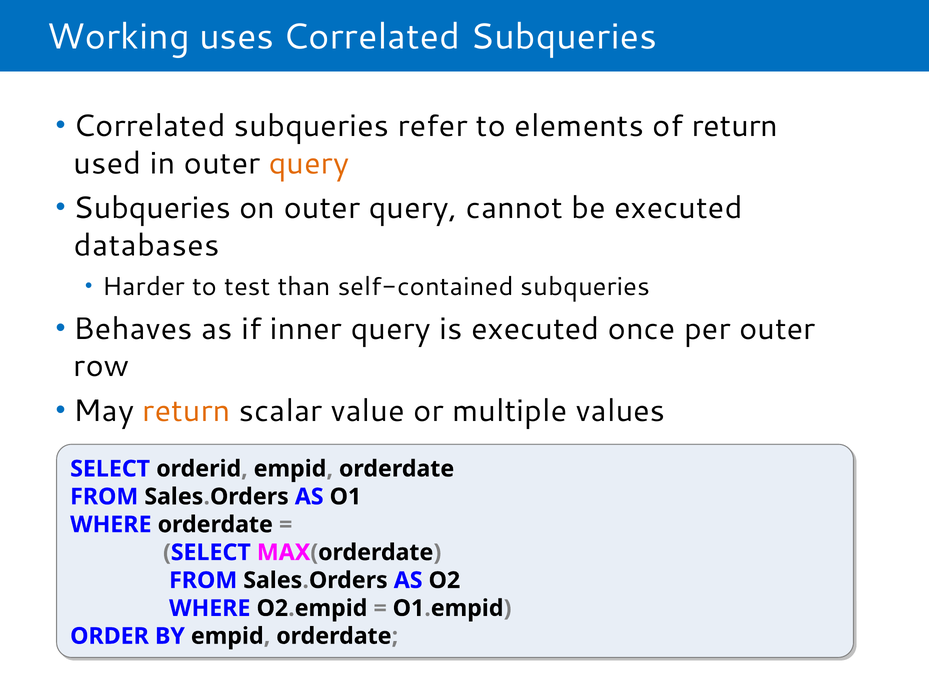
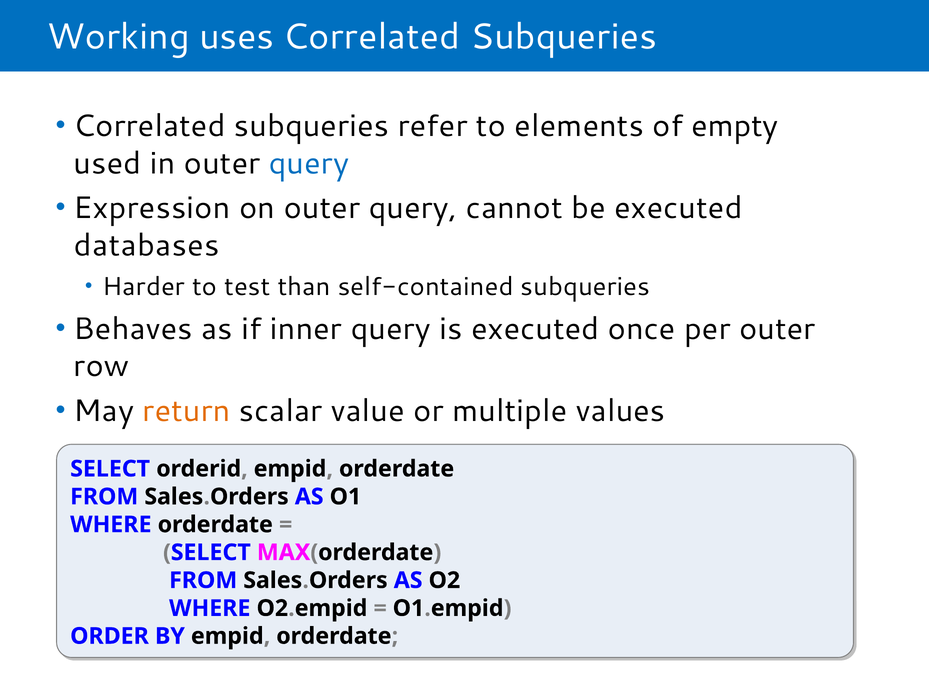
of return: return -> empty (735, 126)
query colour: orange -> blue (309, 163)
Subqueries: Subqueries -> Expression (152, 208)
